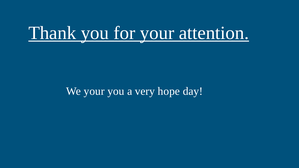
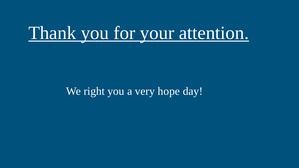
We your: your -> right (94, 91)
